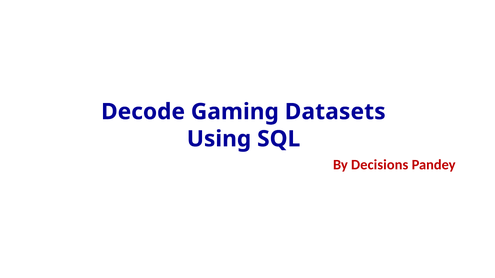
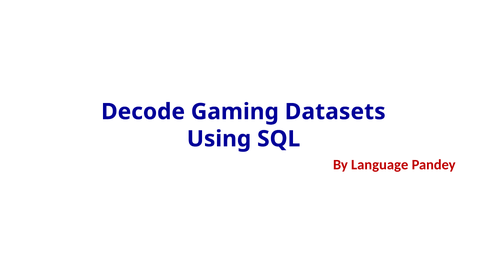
Decisions: Decisions -> Language (380, 165)
